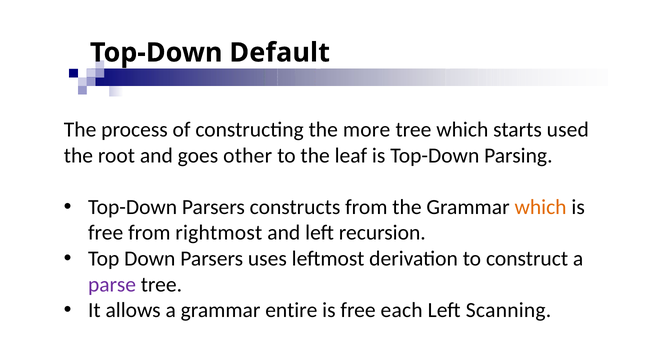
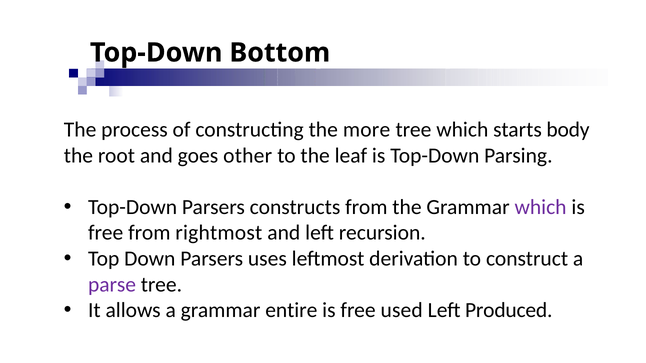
Default: Default -> Bottom (280, 53)
used: used -> body (568, 130)
which colour: orange -> purple (541, 207)
each: each -> used (402, 311)
Scanning: Scanning -> Produced (509, 311)
